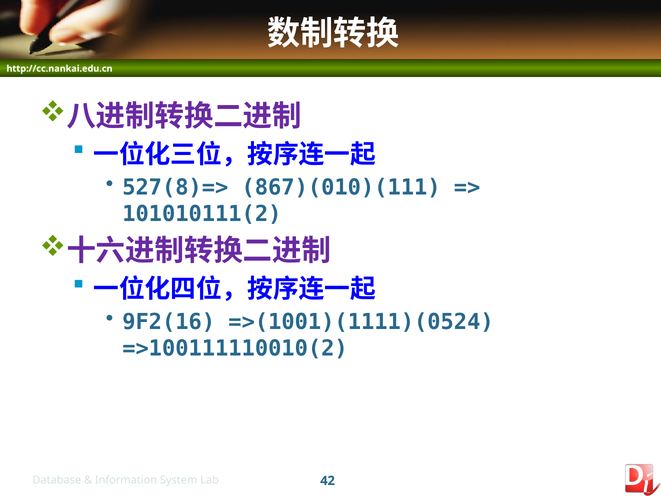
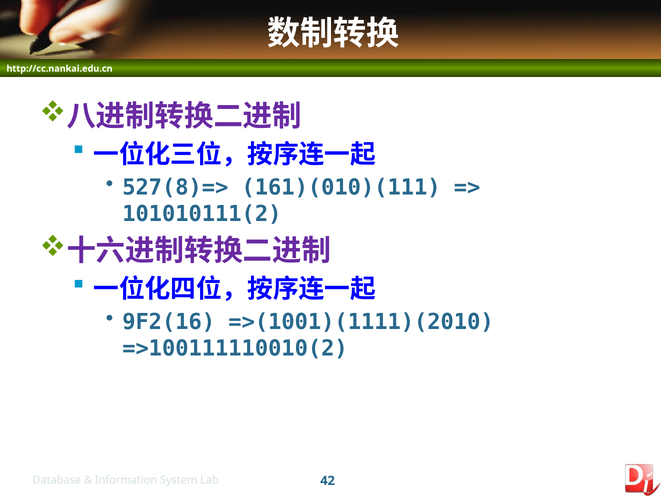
867)(010)(111: 867)(010)(111 -> 161)(010)(111 (341, 187)
=>(1001)(1111)(0524: =>(1001)(1111)(0524 -> =>(1001)(1111)(2010 (361, 322)
